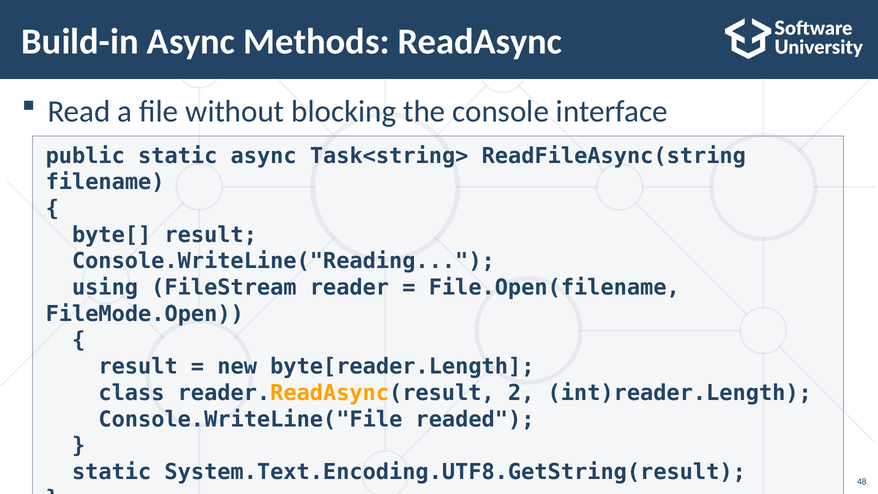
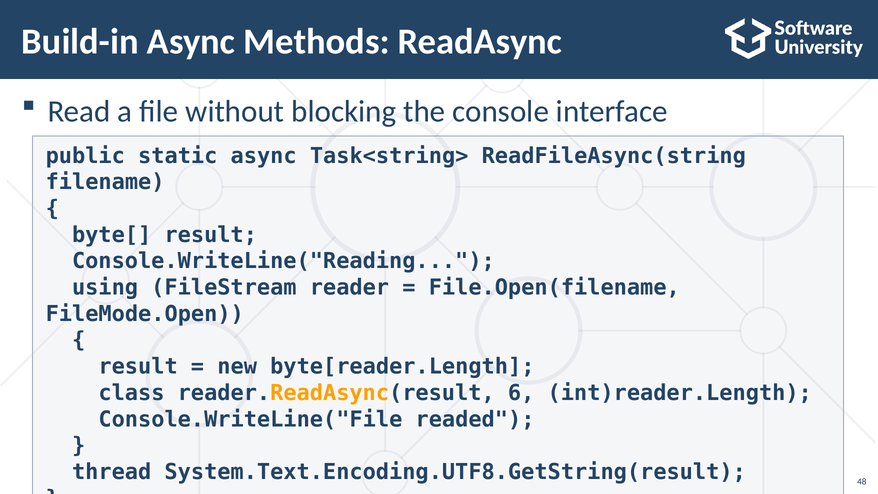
2: 2 -> 6 (521, 393)
static: static -> thread (112, 472)
